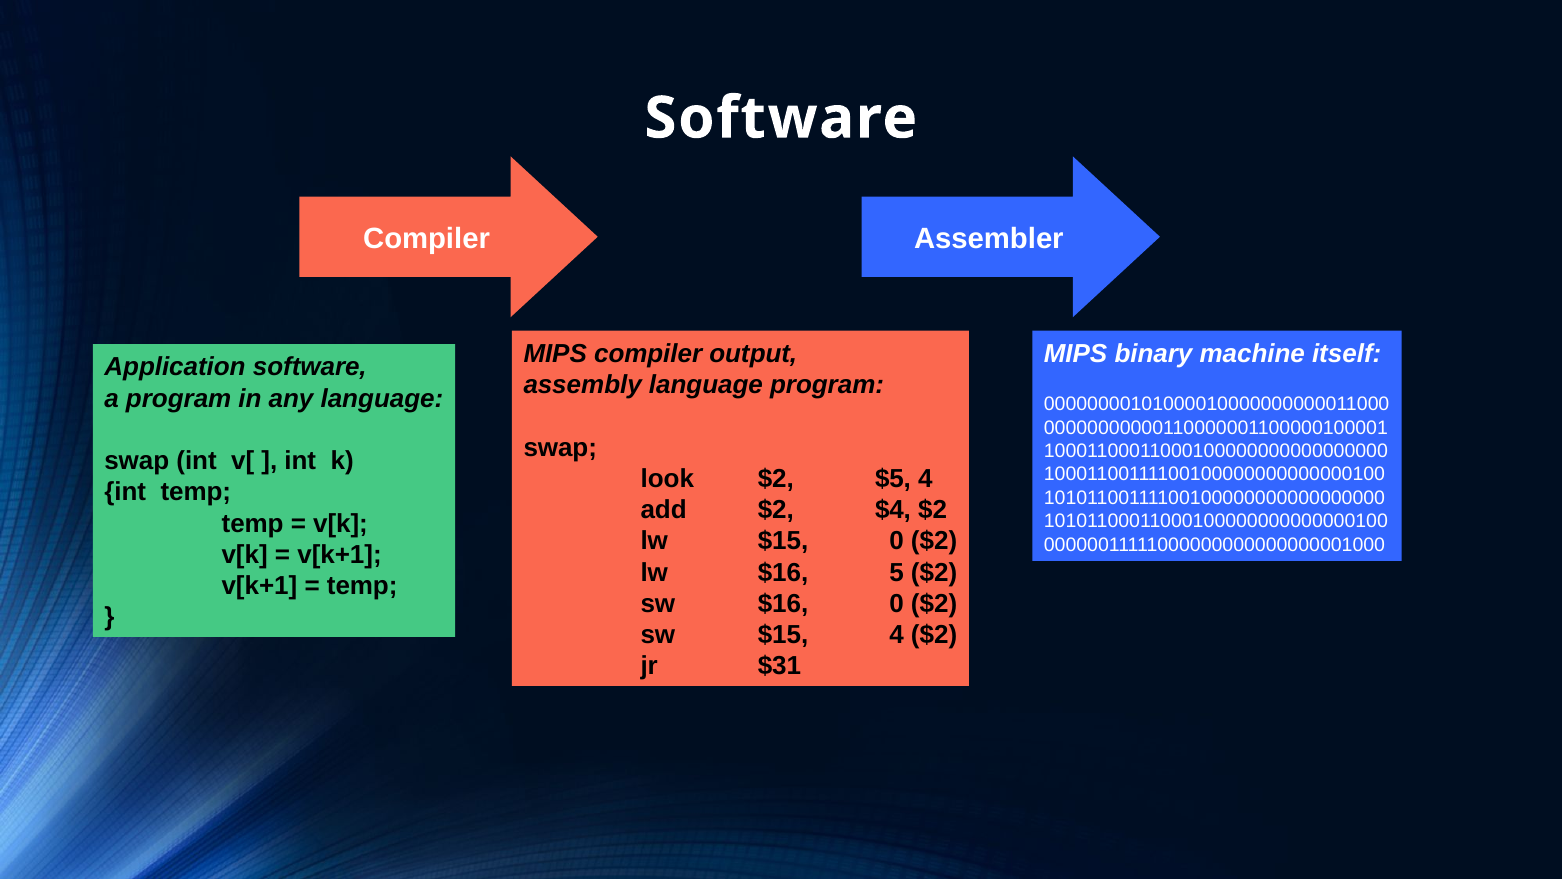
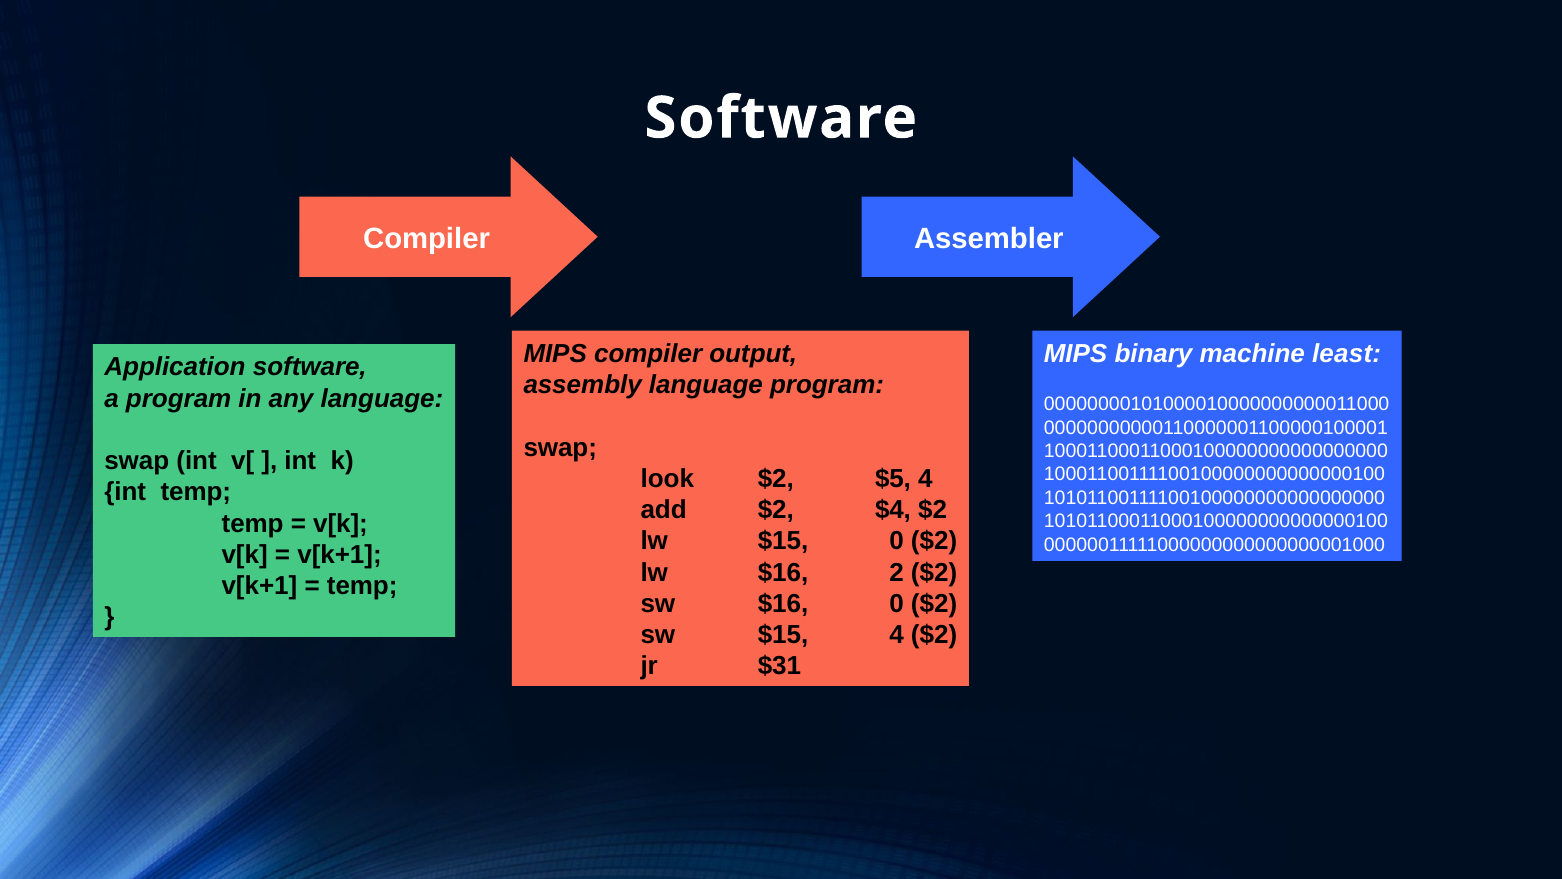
itself: itself -> least (1347, 354)
5: 5 -> 2 (897, 572)
